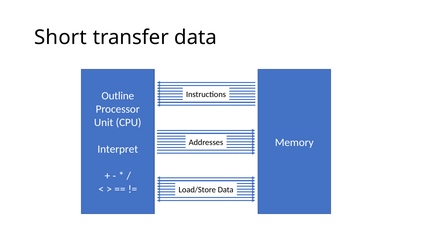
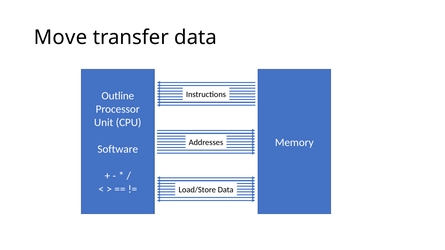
Short: Short -> Move (61, 37)
Interpret: Interpret -> Software (118, 149)
